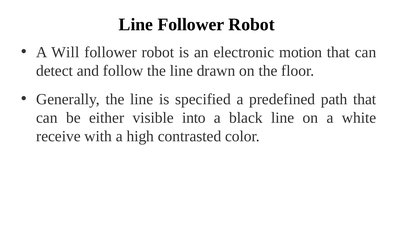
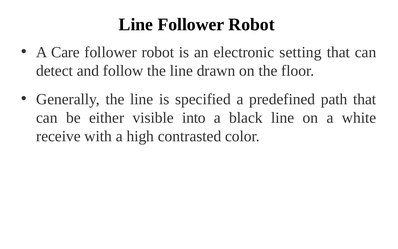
Will: Will -> Care (65, 52)
motion: motion -> setting (301, 52)
